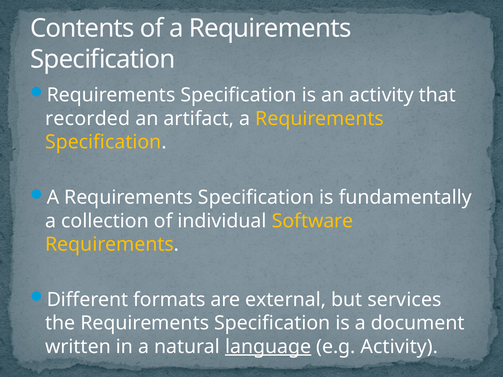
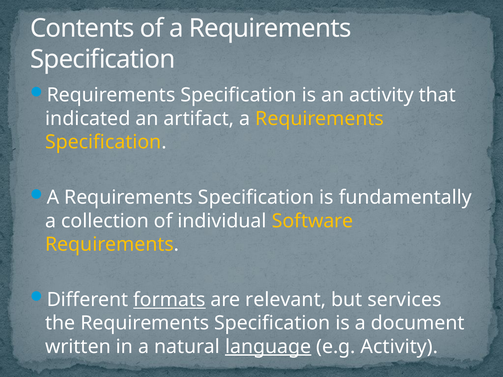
recorded: recorded -> indicated (88, 119)
formats underline: none -> present (169, 300)
external: external -> relevant (286, 300)
